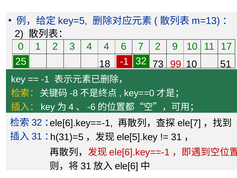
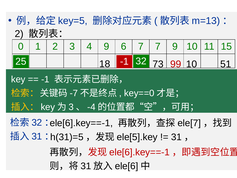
4 4: 4 -> 9 (106, 46)
7 2: 2 -> 7 (158, 46)
17: 17 -> 15 (226, 46)
-8: -8 -> -7 (74, 93)
4: 4 -> 3 (71, 107)
-6: -6 -> -4 (91, 107)
